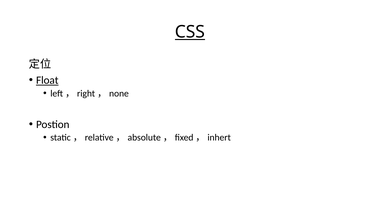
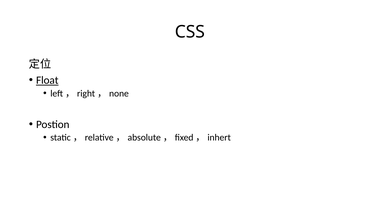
CSS underline: present -> none (190, 32)
